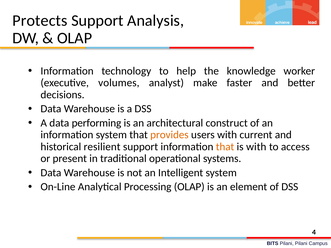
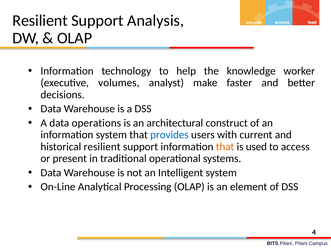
Protects: Protects -> Resilient (40, 21)
performing: performing -> operations (96, 123)
provides colour: orange -> blue (169, 135)
is with: with -> used (256, 147)
